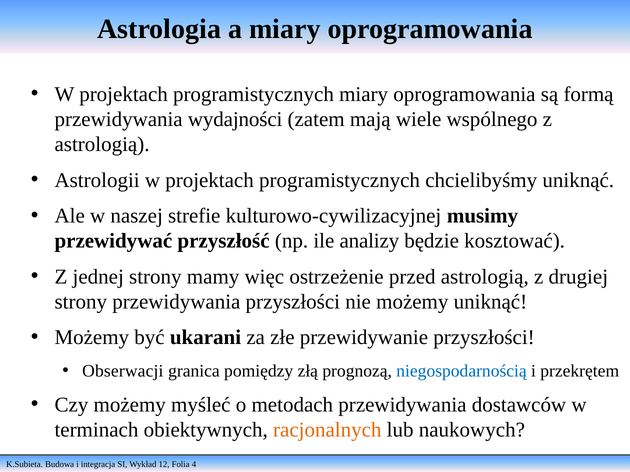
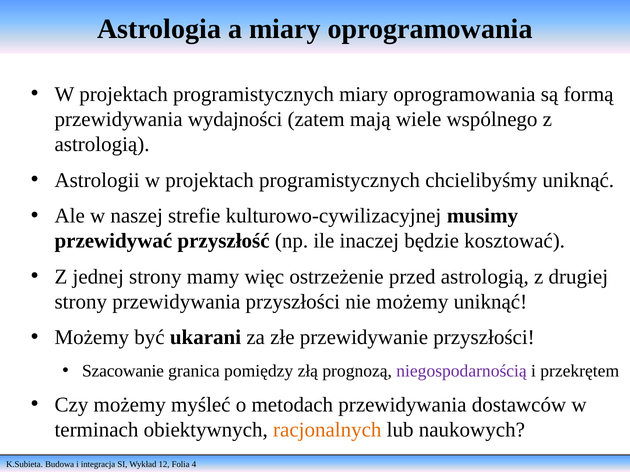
analizy: analizy -> inaczej (369, 241)
Obserwacji: Obserwacji -> Szacowanie (123, 371)
niegospodarnością colour: blue -> purple (462, 371)
